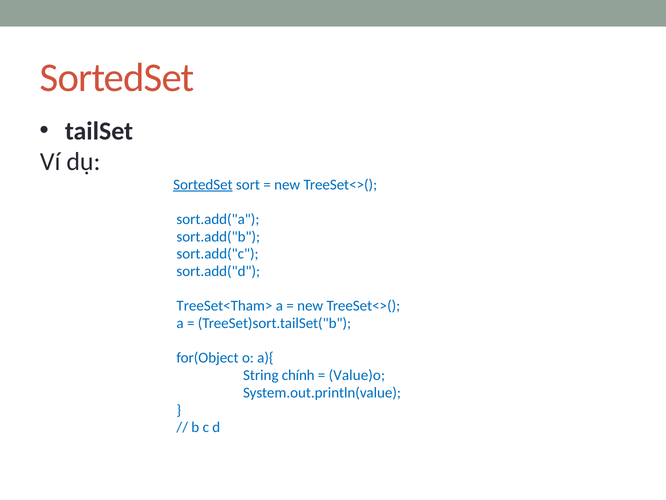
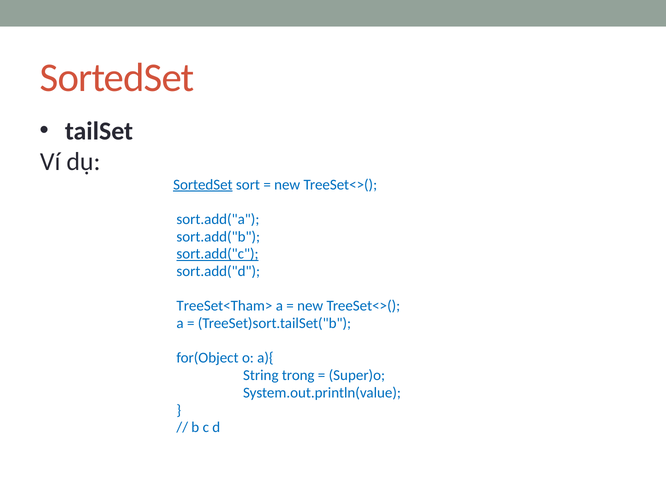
sort.add("c underline: none -> present (218, 254)
chính: chính -> trong (298, 375)
Value)o: Value)o -> Super)o (357, 375)
